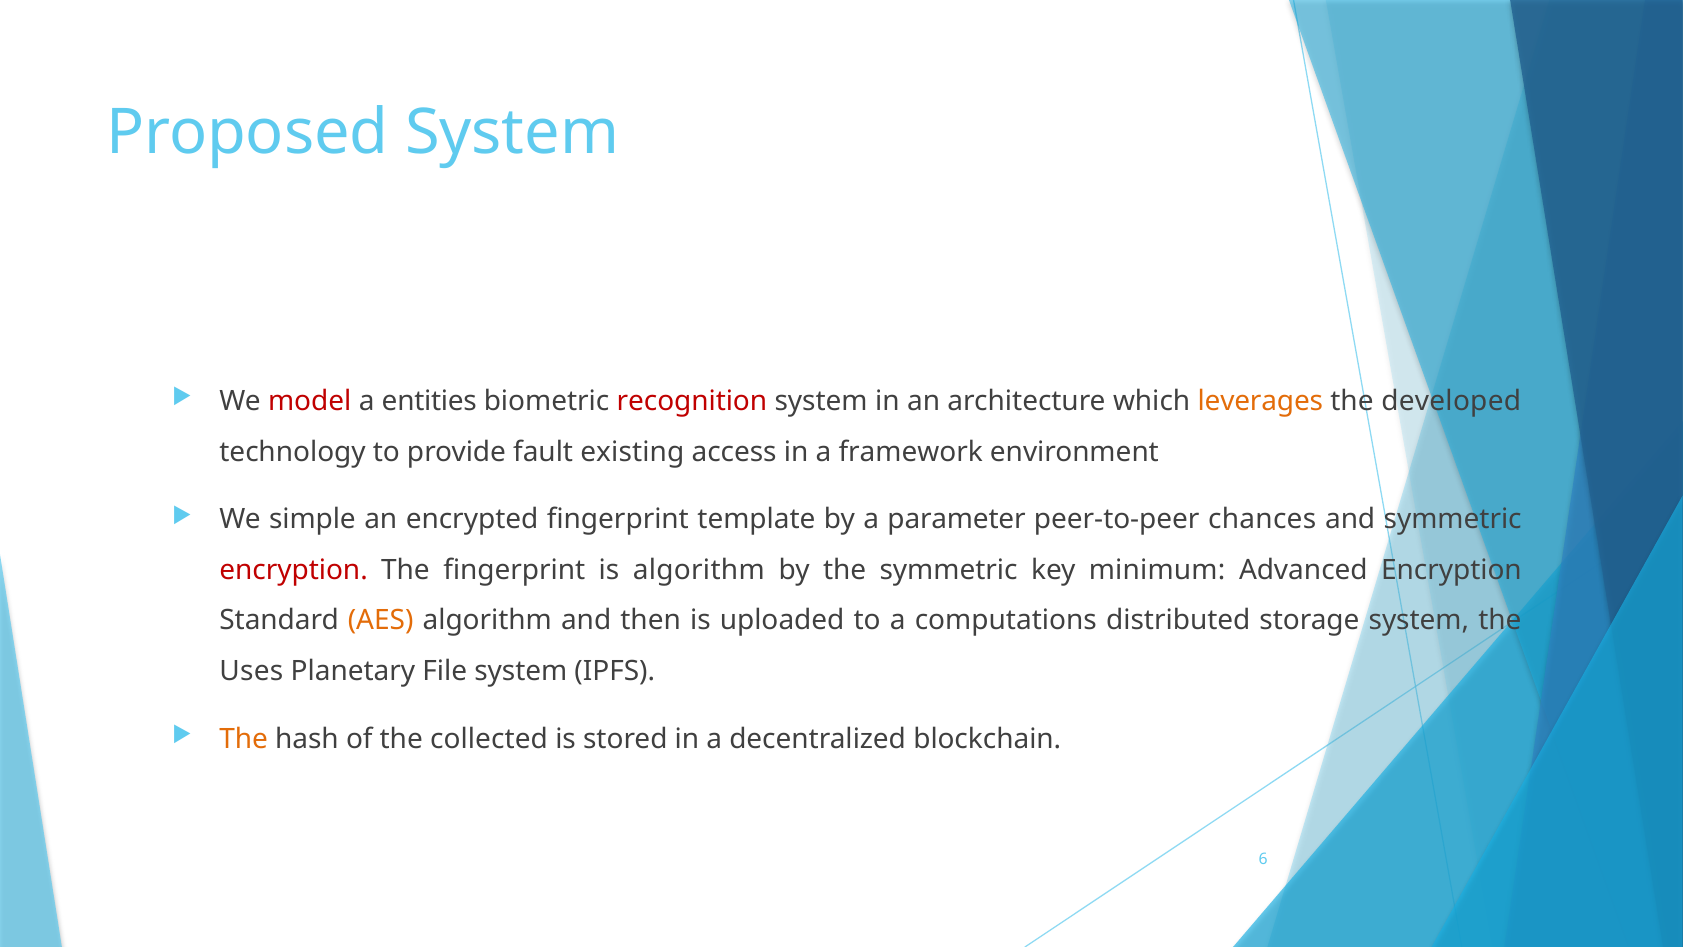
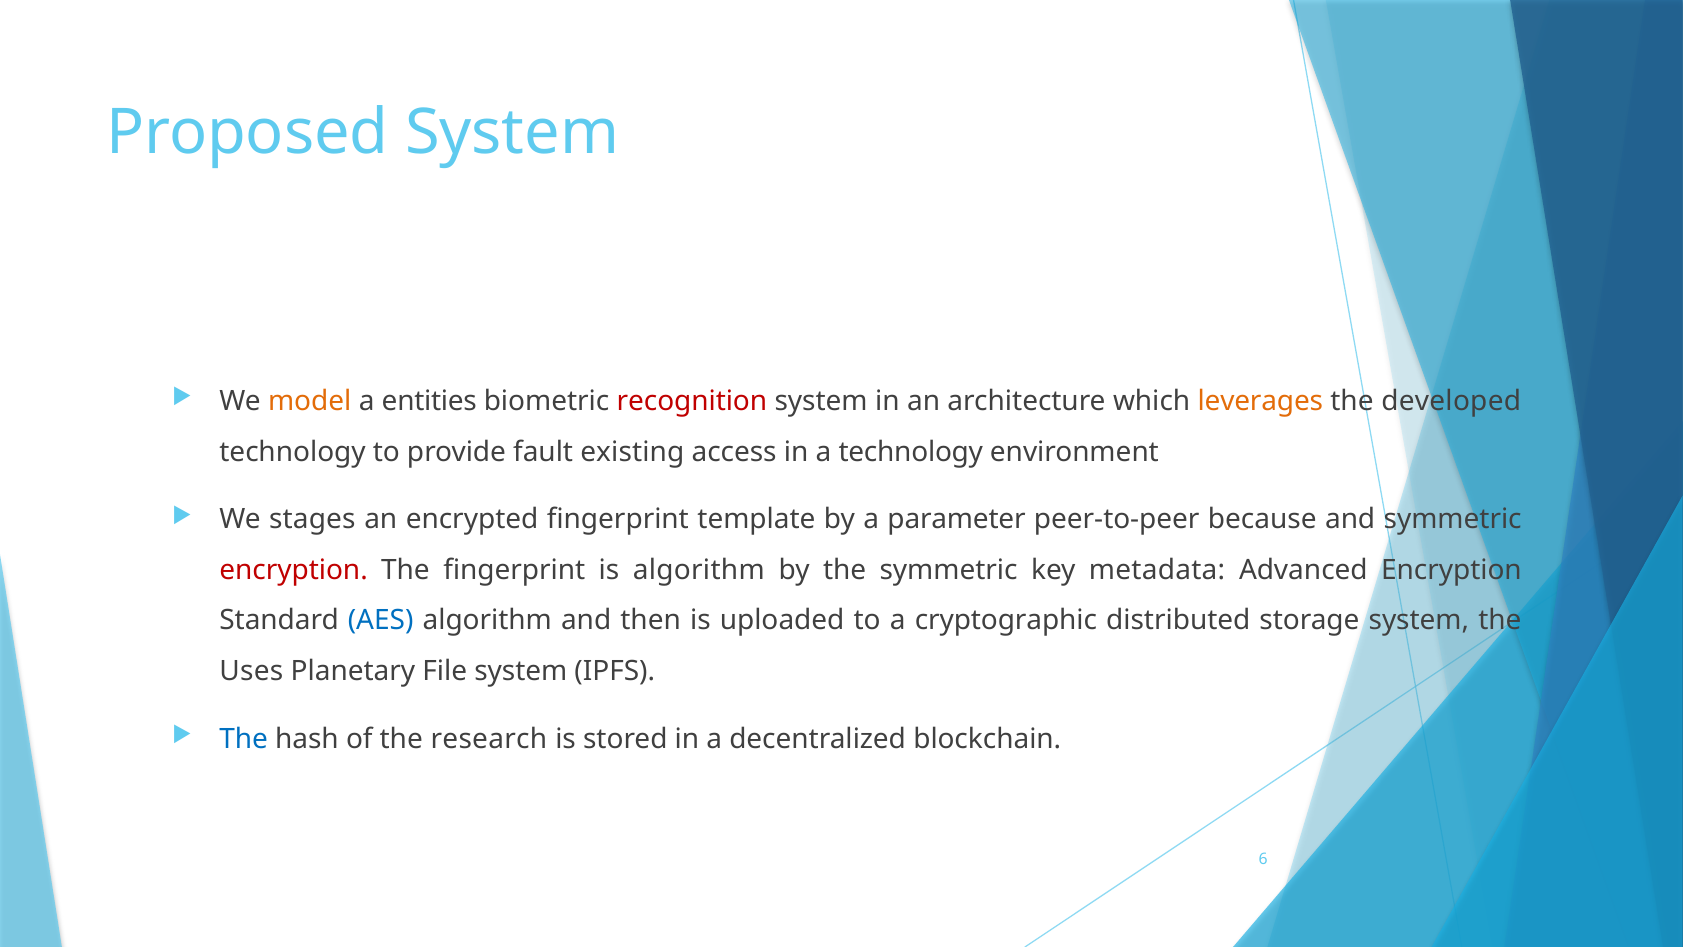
model colour: red -> orange (310, 401)
a framework: framework -> technology (911, 452)
simple: simple -> stages (312, 520)
chances: chances -> because (1262, 520)
minimum: minimum -> metadata (1157, 570)
AES colour: orange -> blue (381, 620)
computations: computations -> cryptographic (1006, 620)
The colour: orange -> blue (244, 739)
collected: collected -> research (489, 739)
